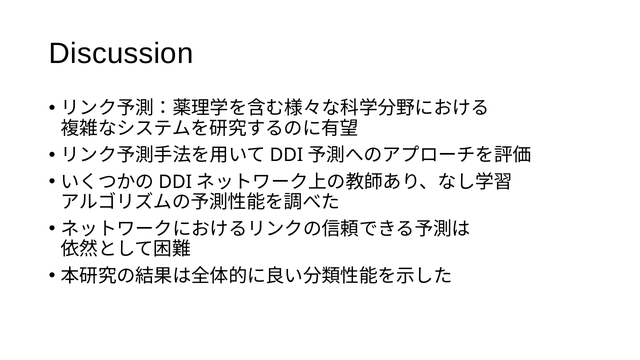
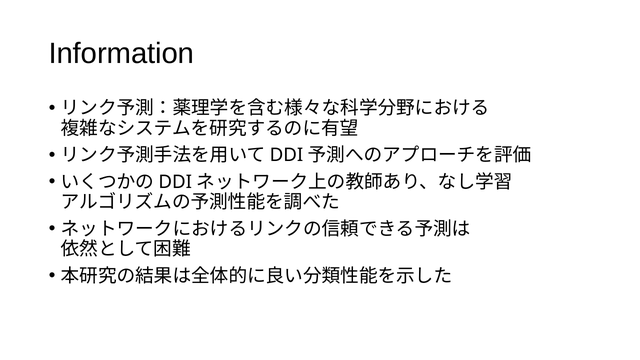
Discussion: Discussion -> Information (121, 54)
